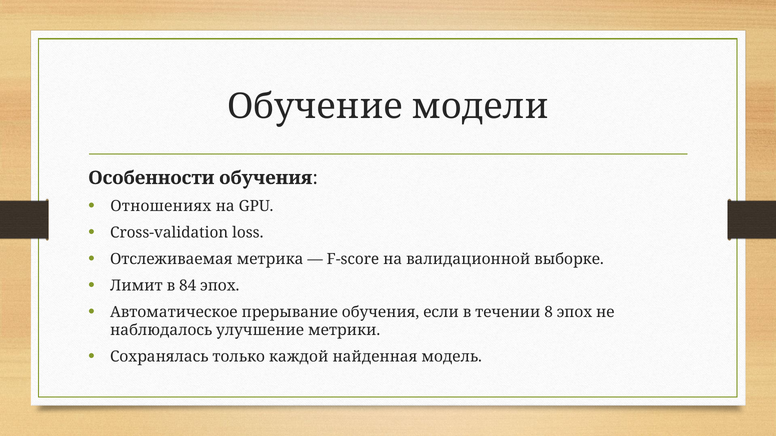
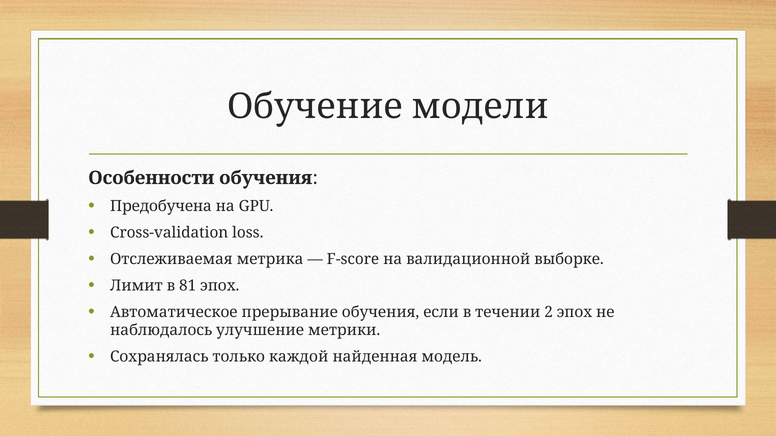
Отношениях: Отношениях -> Предобучена (161, 206)
84: 84 -> 81 (188, 286)
8: 8 -> 2 (549, 312)
